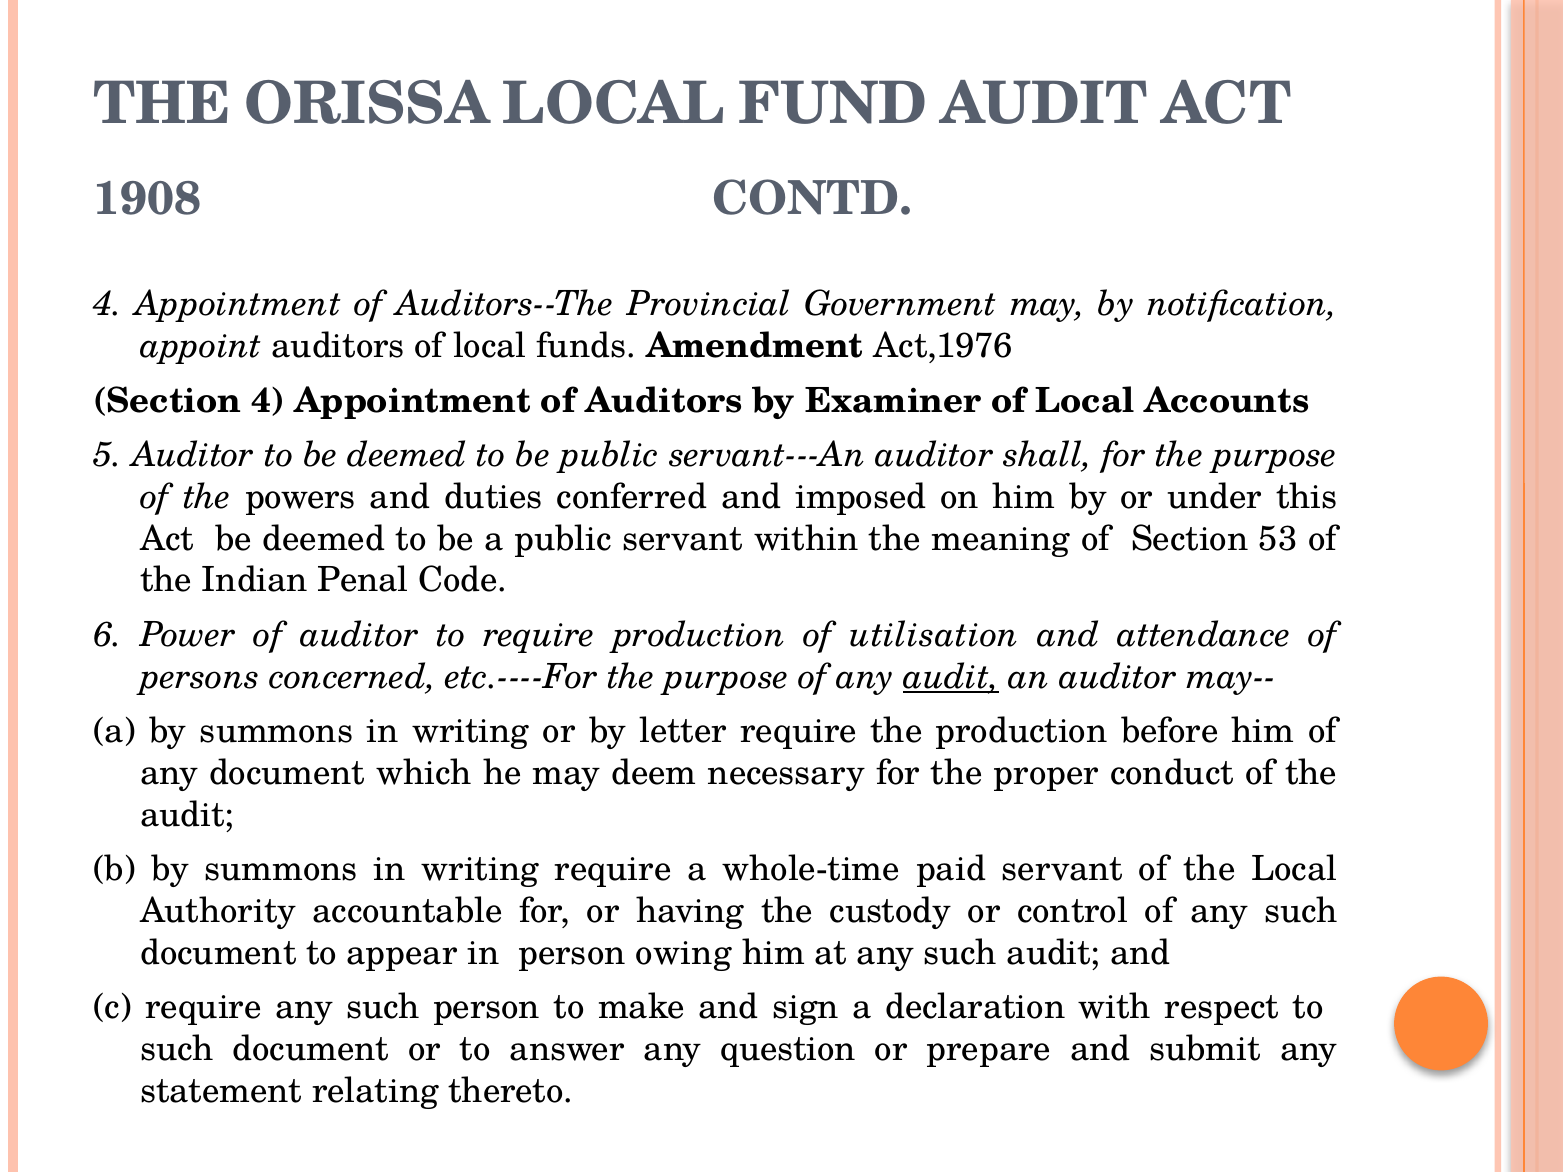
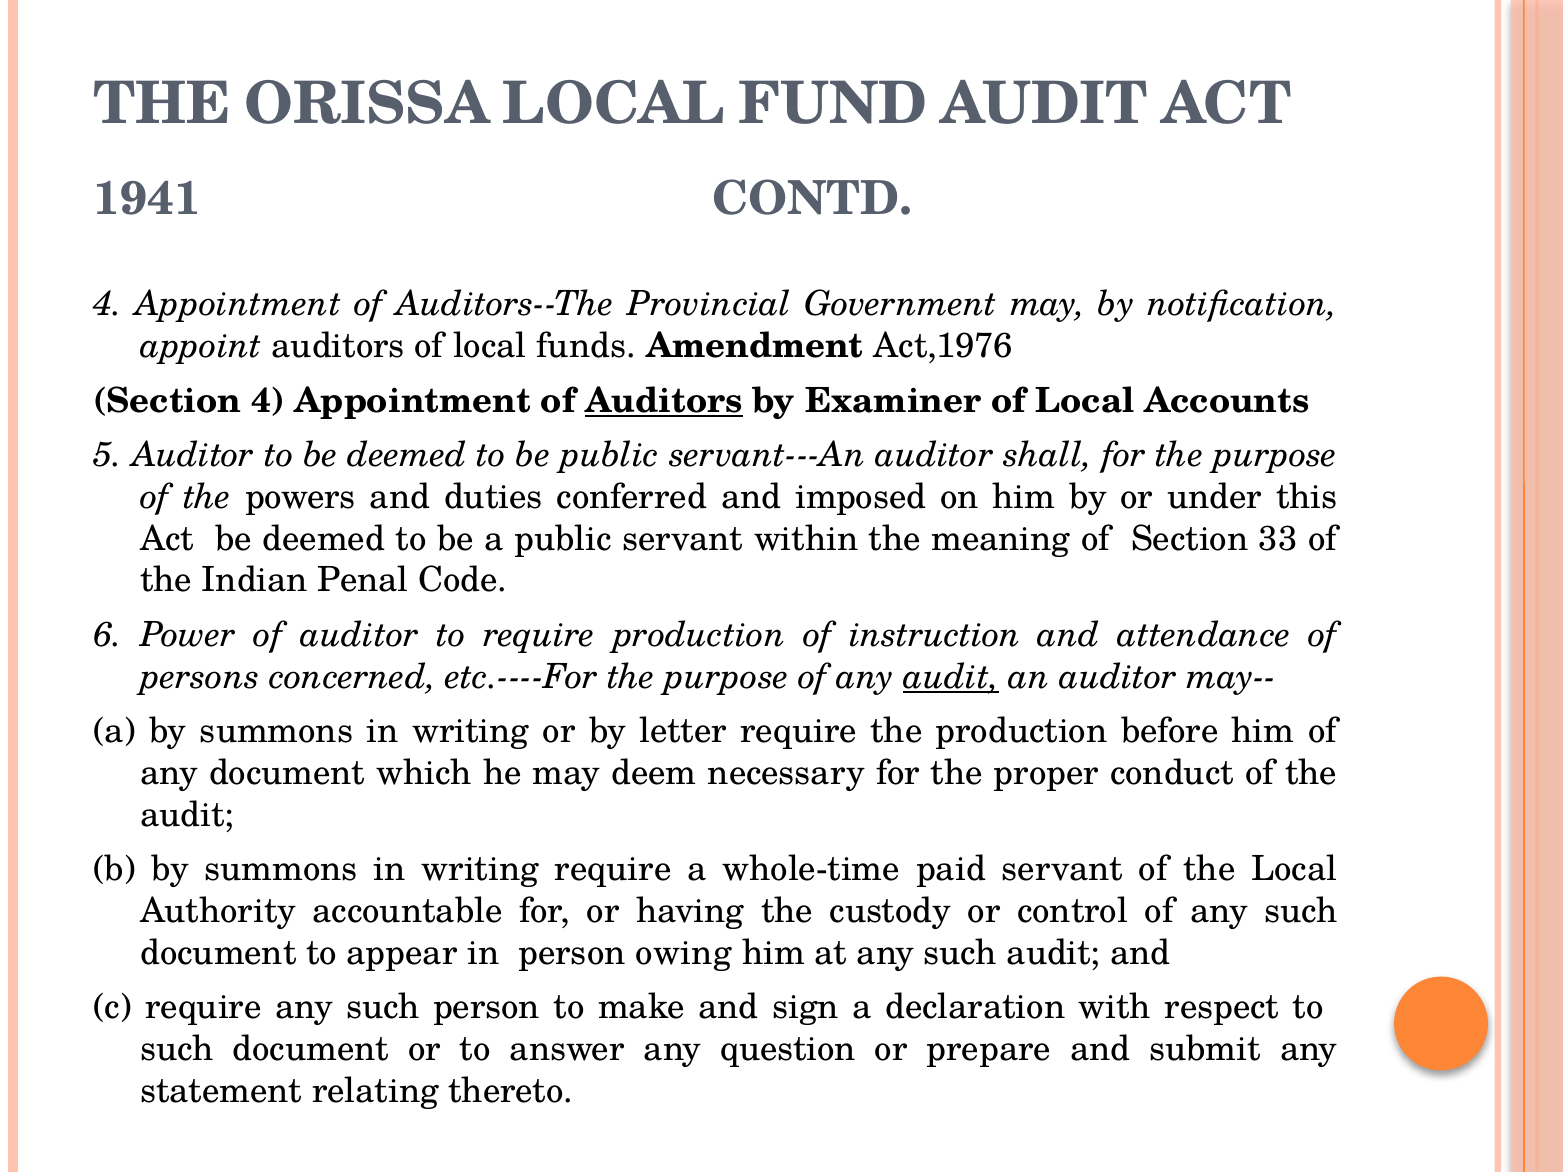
1908: 1908 -> 1941 (147, 199)
Auditors underline: none -> present (664, 401)
53: 53 -> 33 (1278, 539)
utilisation: utilisation -> instruction (935, 635)
